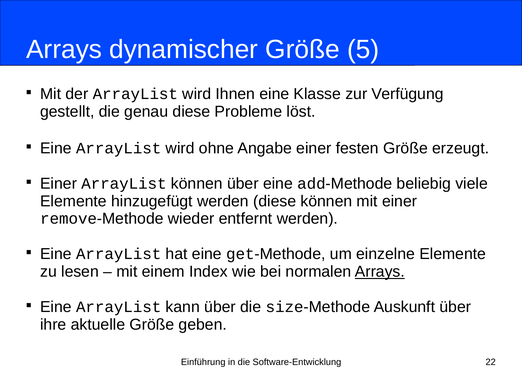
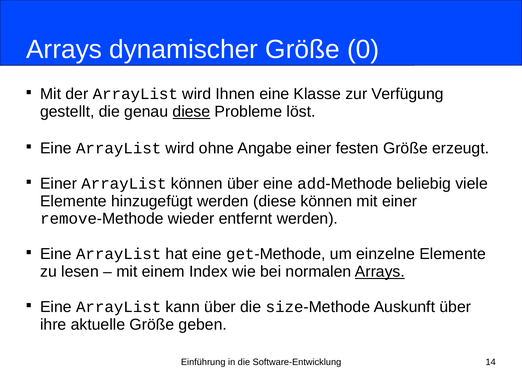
5: 5 -> 0 (363, 49)
diese underline: none -> present (191, 111)
22: 22 -> 14 (491, 362)
